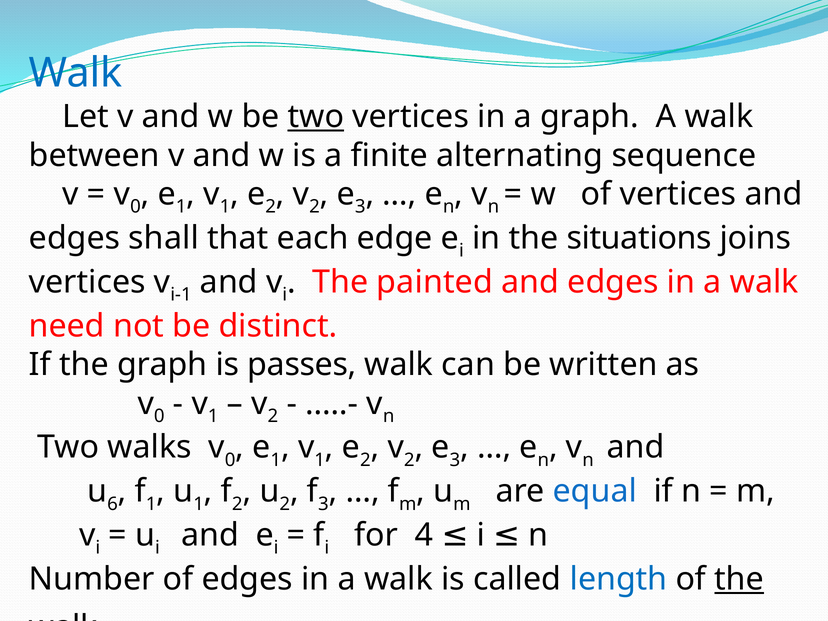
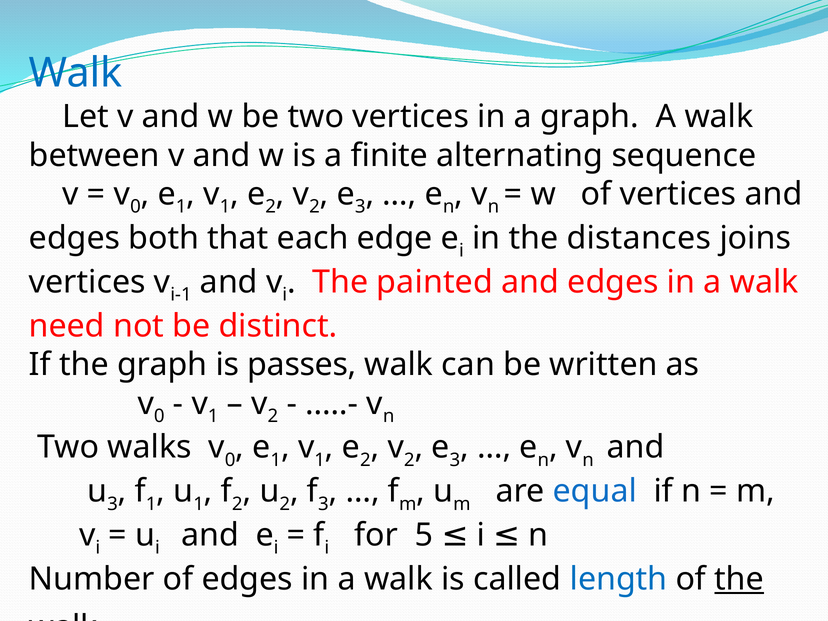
two underline: present -> none (316, 117)
shall: shall -> both (164, 238)
situations: situations -> distances (639, 238)
6: 6 -> 3 (113, 504)
4: 4 -> 5 (424, 535)
